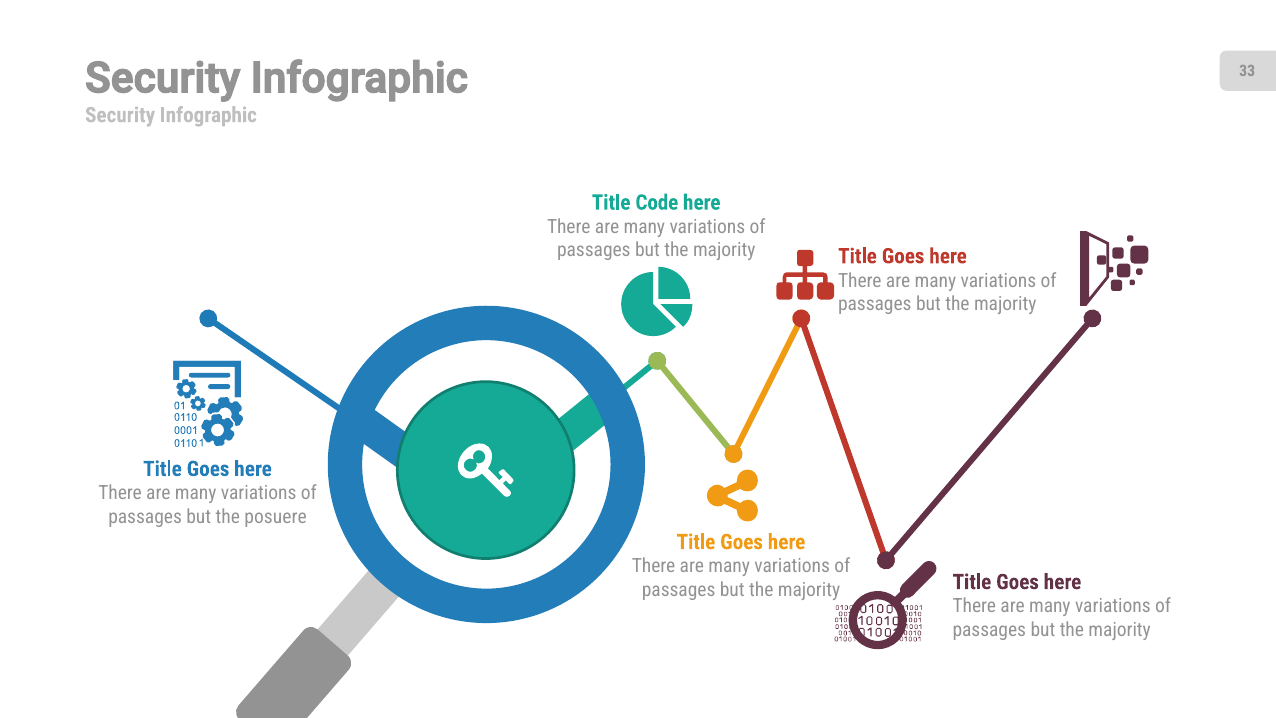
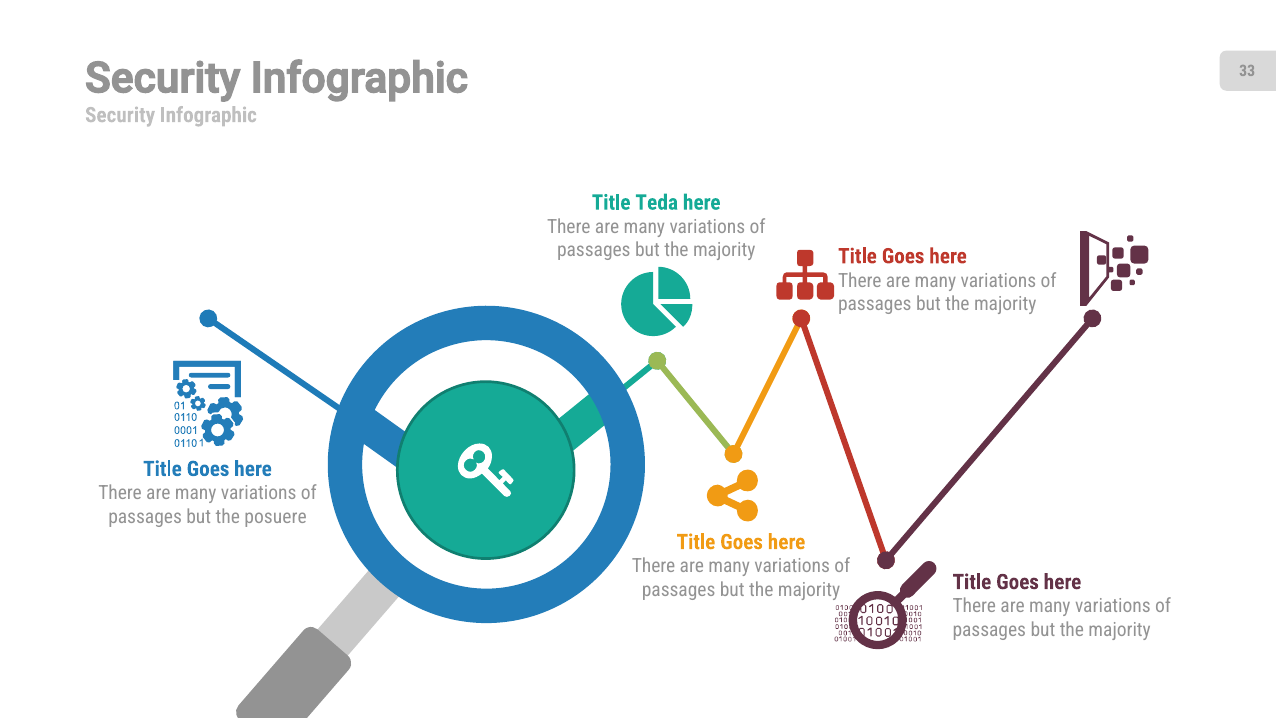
Code: Code -> Teda (657, 203)
